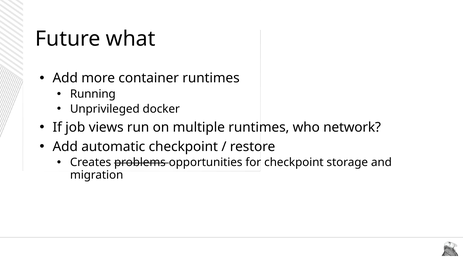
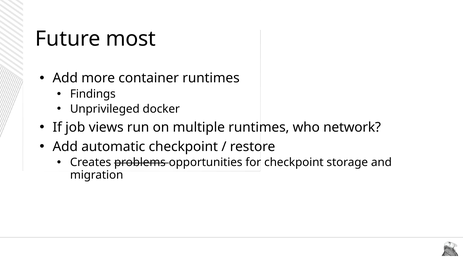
what: what -> most (131, 39)
Running: Running -> Findings (93, 94)
